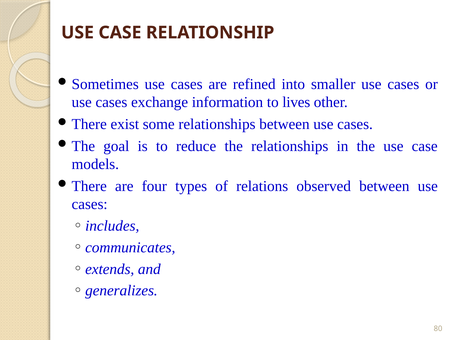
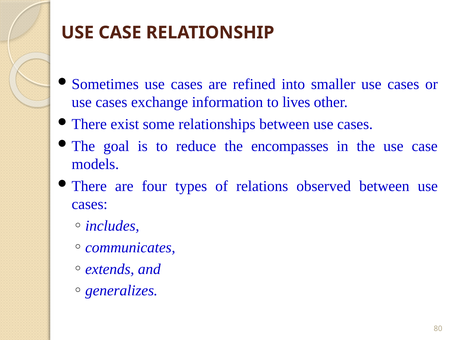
the relationships: relationships -> encompasses (290, 146)
